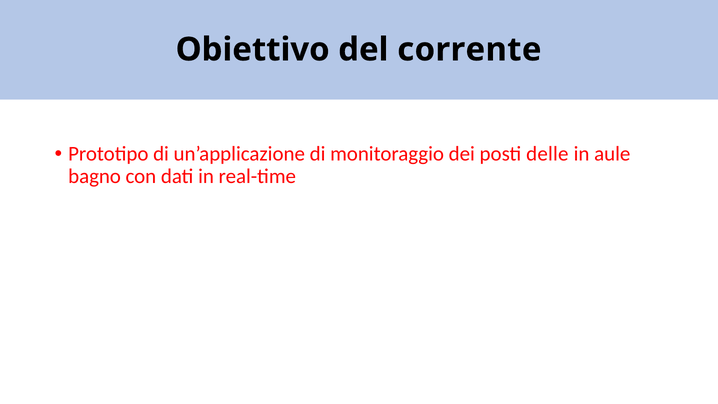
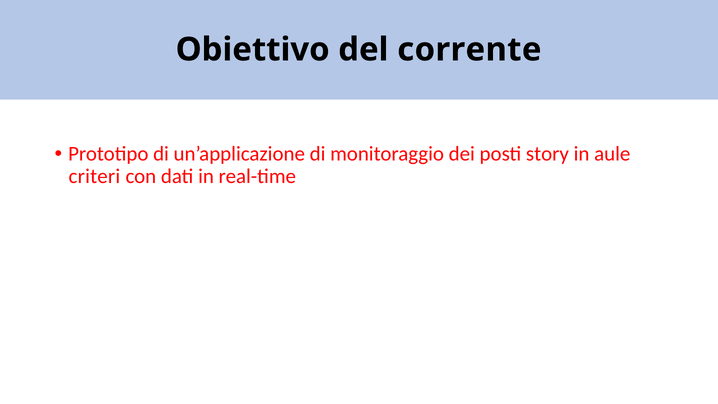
delle: delle -> story (547, 154)
bagno: bagno -> criteri (94, 176)
